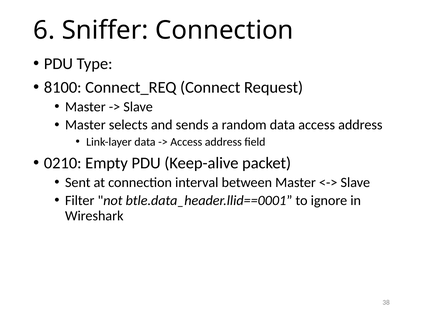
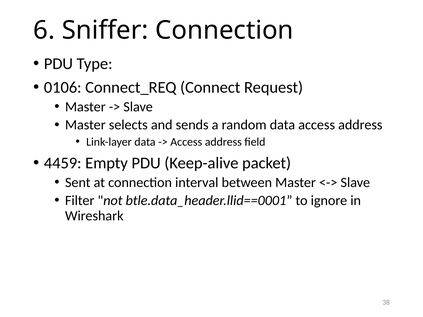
8100: 8100 -> 0106 (63, 88)
0210: 0210 -> 4459 (63, 163)
